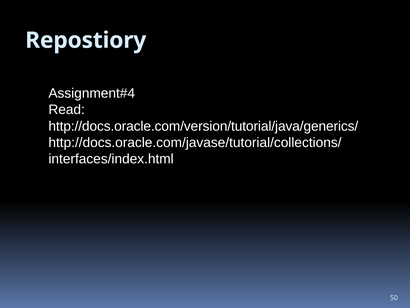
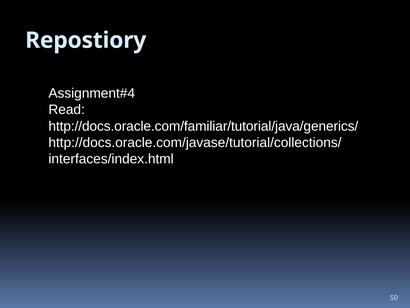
http://docs.oracle.com/version/tutorial/java/generics/: http://docs.oracle.com/version/tutorial/java/generics/ -> http://docs.oracle.com/familiar/tutorial/java/generics/ (203, 126)
